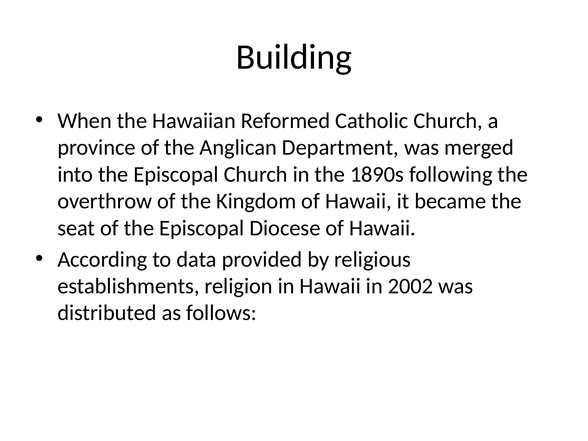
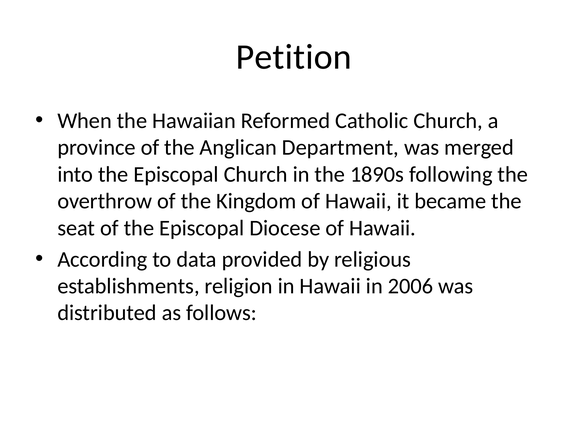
Building: Building -> Petition (294, 57)
2002: 2002 -> 2006 (410, 286)
